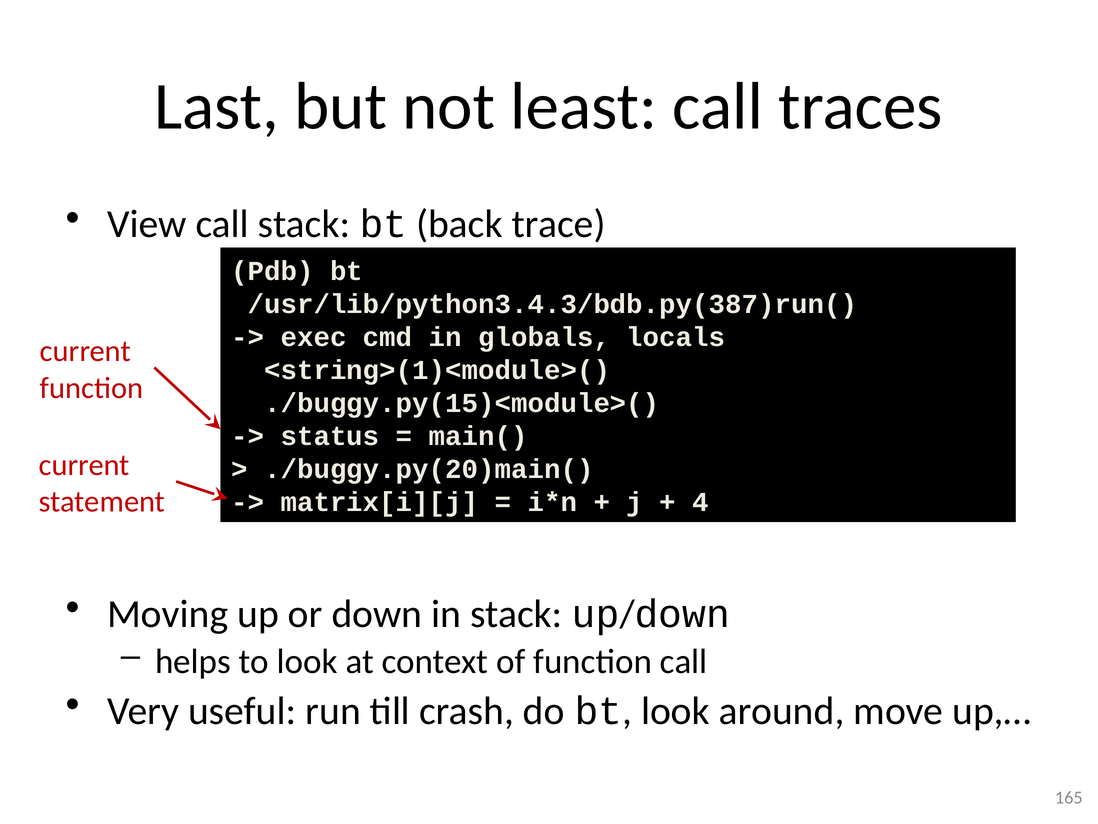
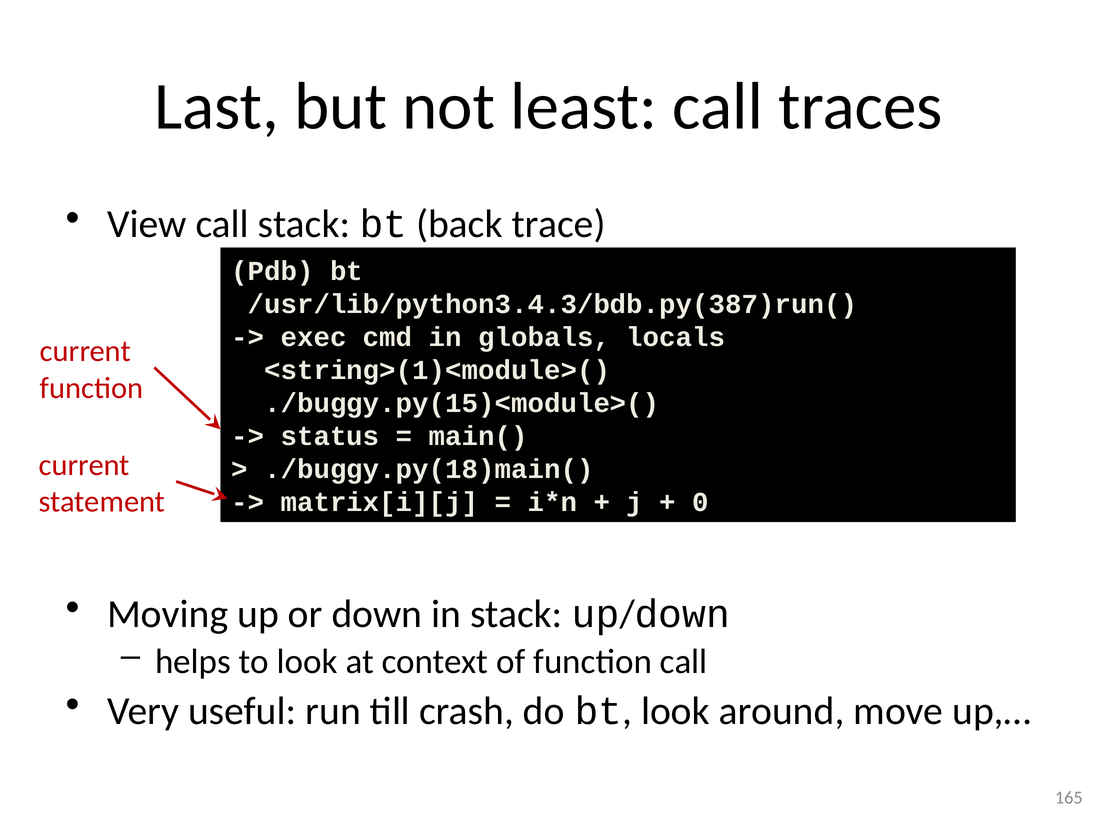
./buggy.py(20)main(: ./buggy.py(20)main( -> ./buggy.py(18)main( (429, 469)
4: 4 -> 0 (701, 502)
